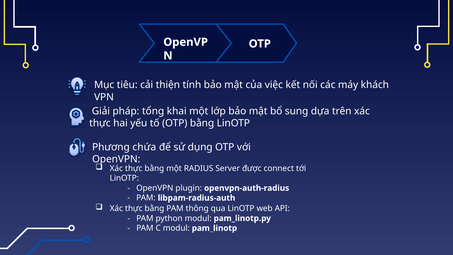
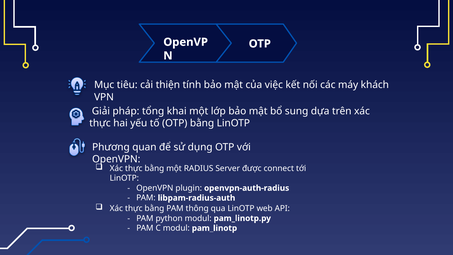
chứa: chứa -> quan (144, 147)
